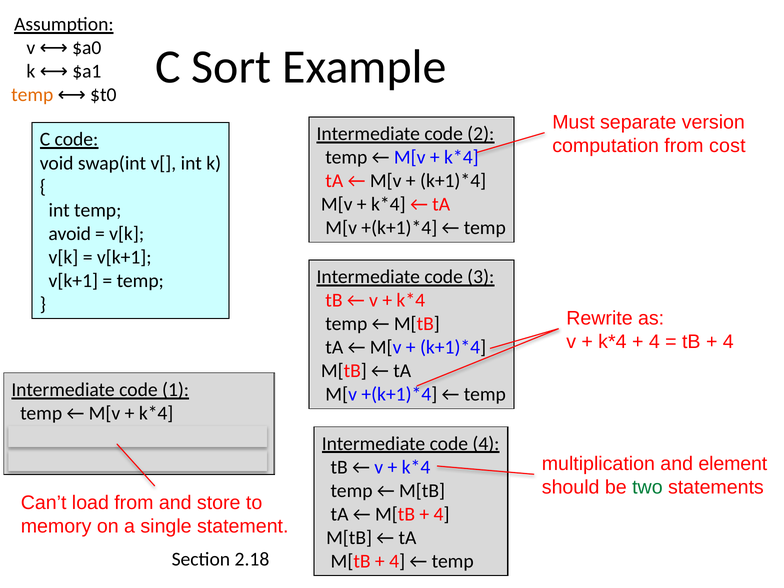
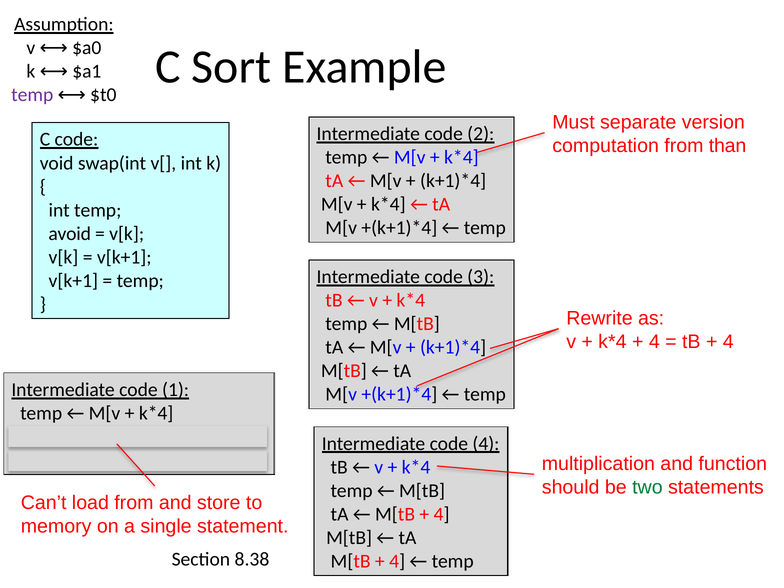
temp colour: orange -> purple (32, 95)
cost: cost -> than (728, 146)
element: element -> function (733, 464)
2.18: 2.18 -> 8.38 (252, 559)
